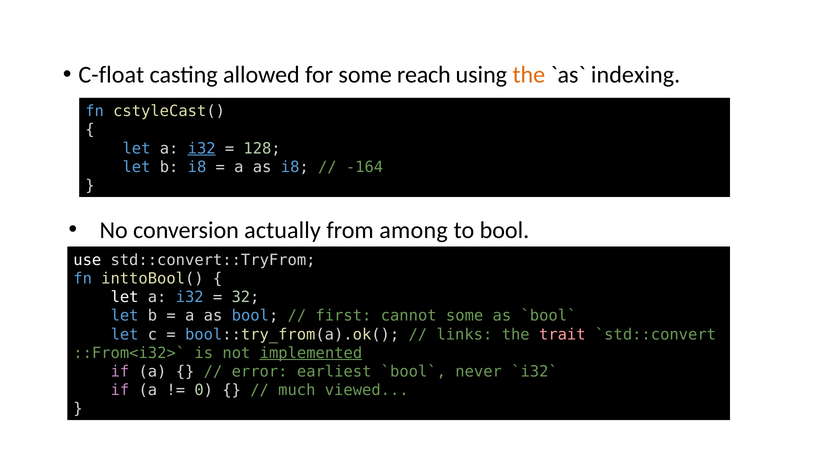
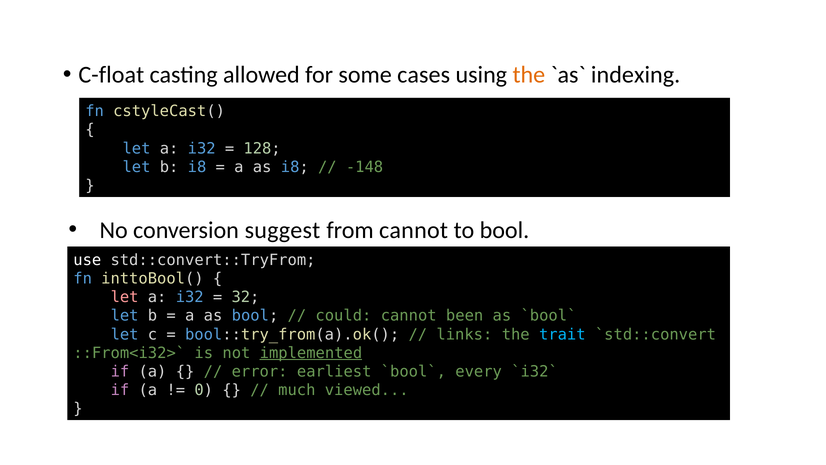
reach: reach -> cases (424, 75)
i32 underline: present -> none (202, 148)
-164: -164 -> -148 (365, 167)
actually: actually -> suggest (282, 230)
from among: among -> cannot (414, 230)
let colour: white -> pink (125, 297)
first: first -> could (343, 316)
cannot some: some -> been (465, 316)
trait colour: pink -> light blue (562, 334)
never: never -> every (479, 371)
